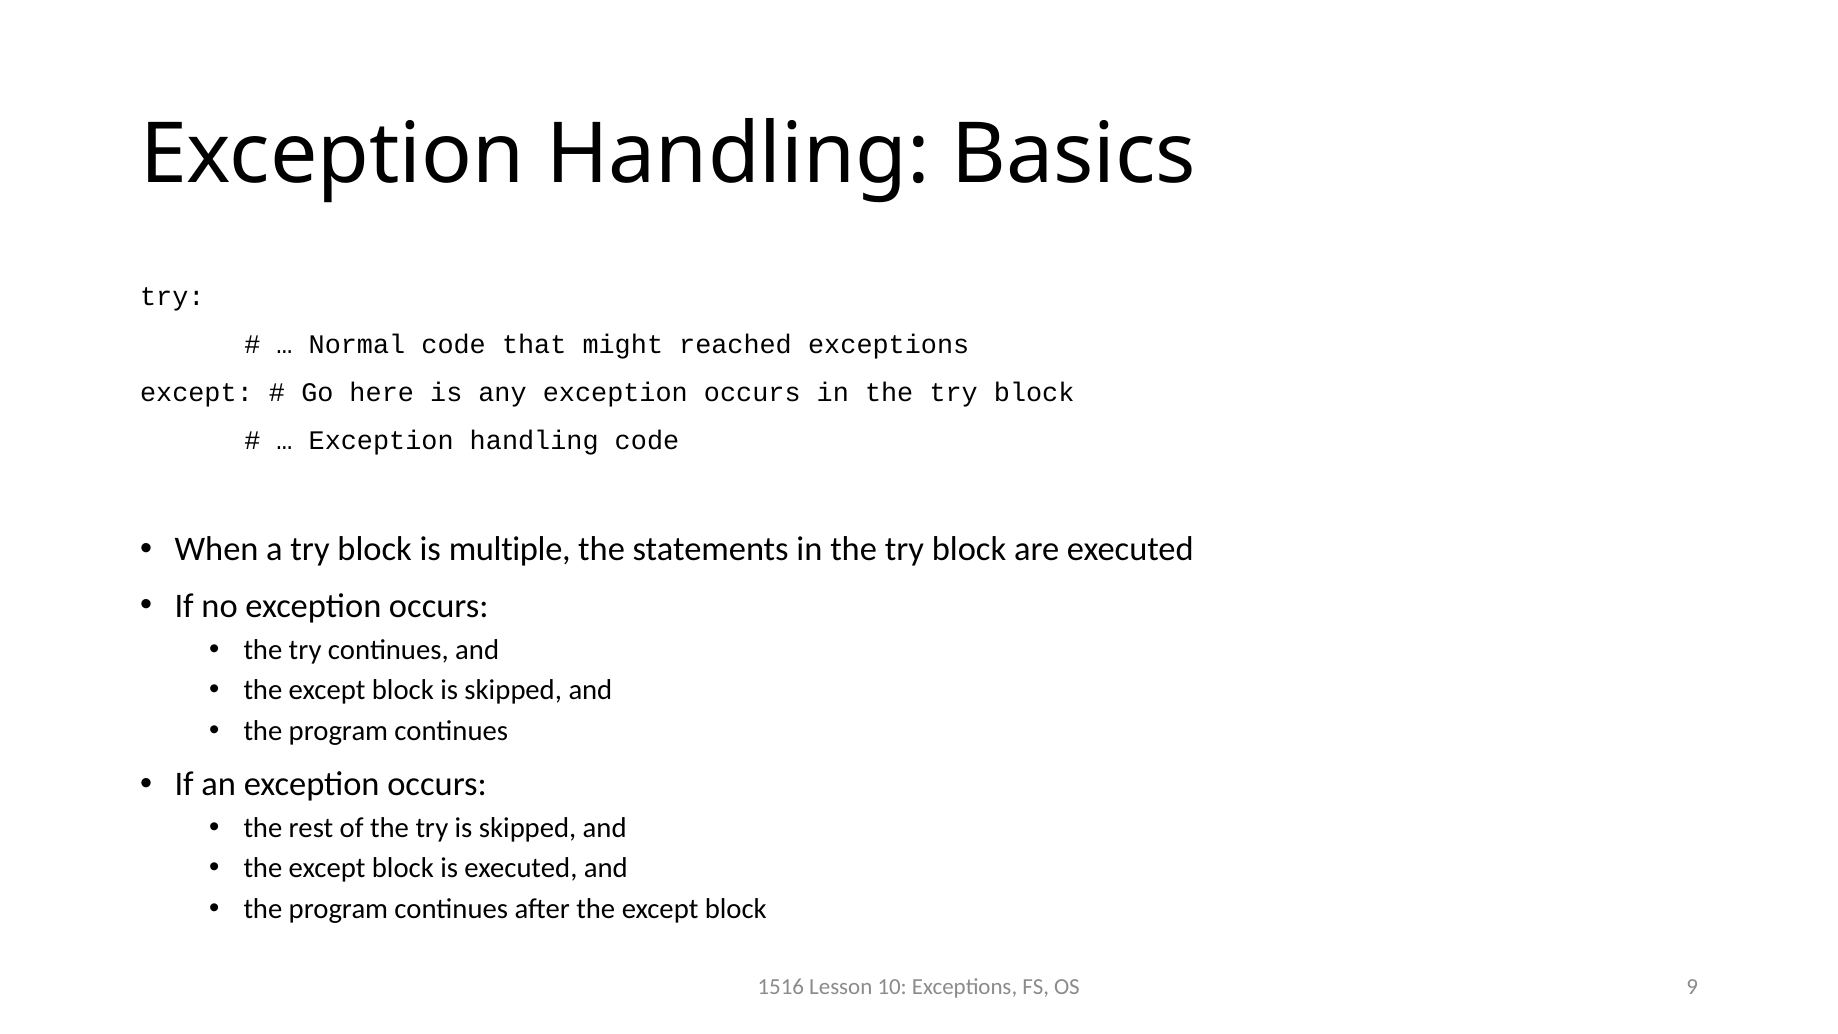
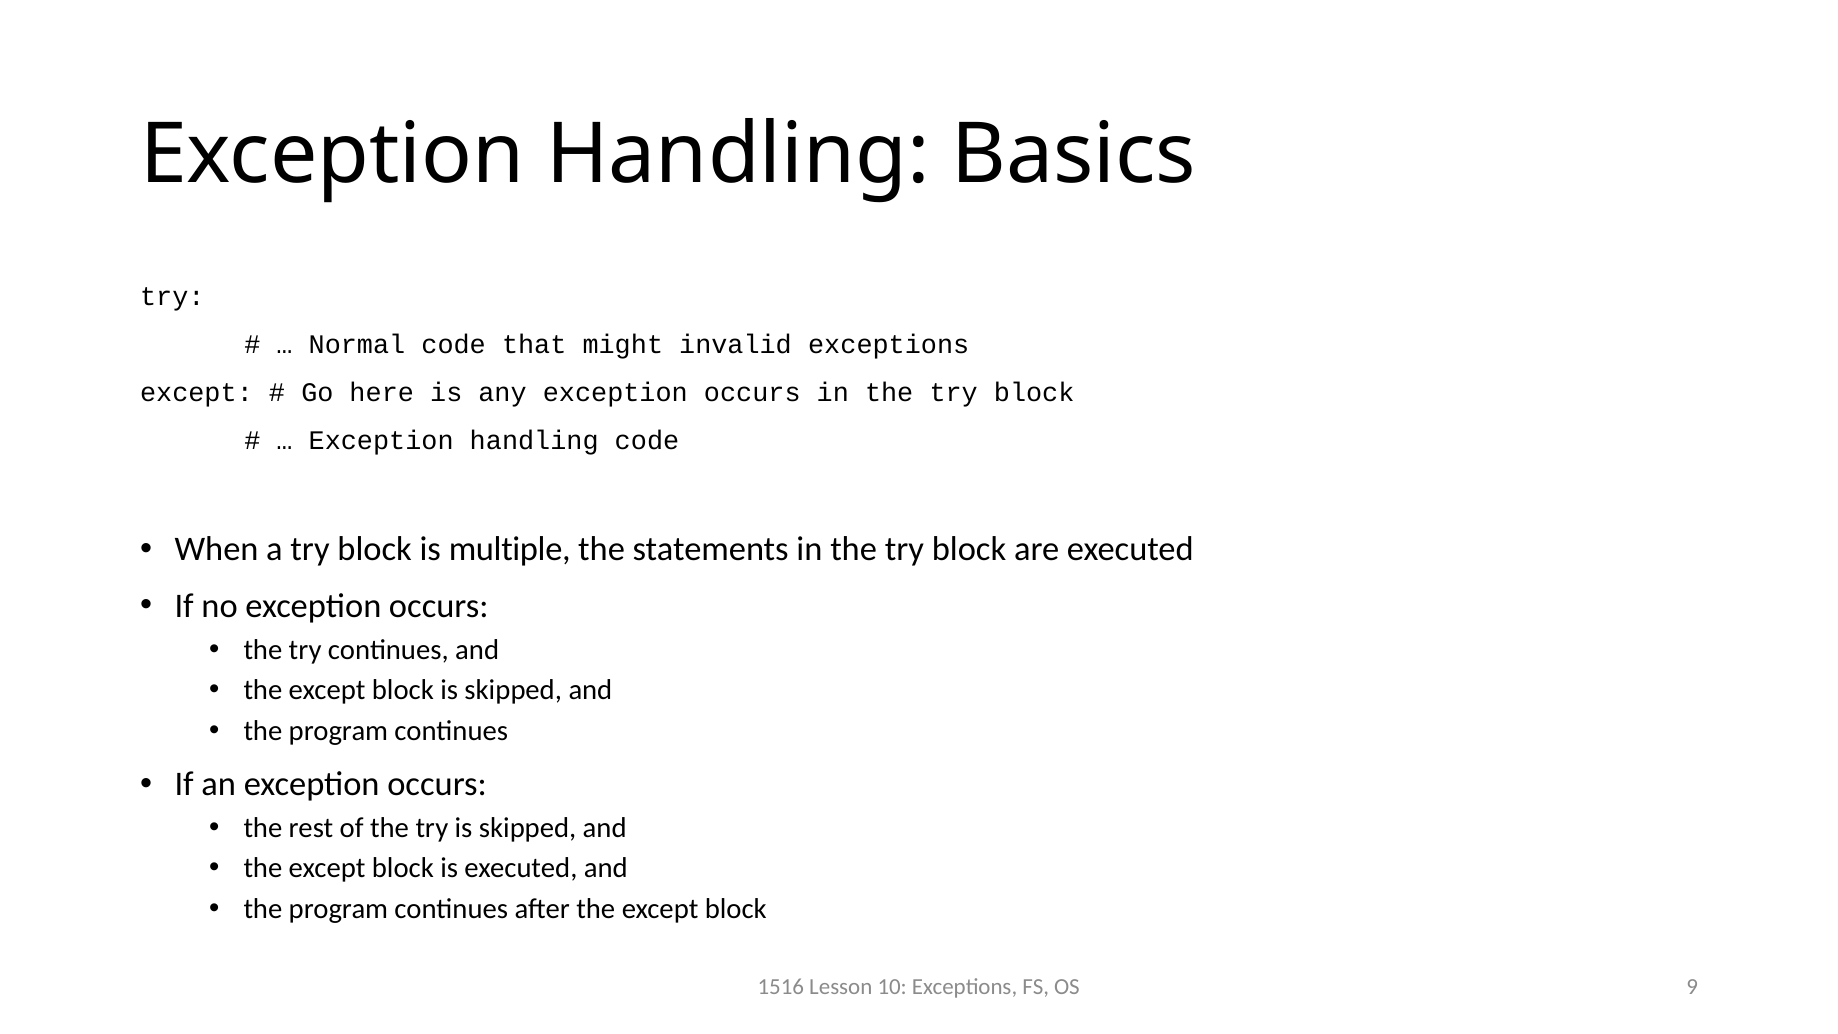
reached: reached -> invalid (735, 345)
